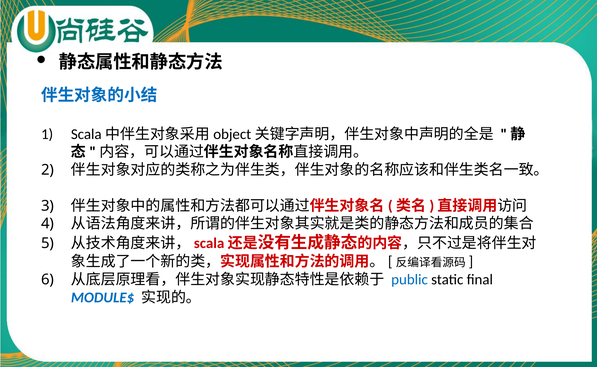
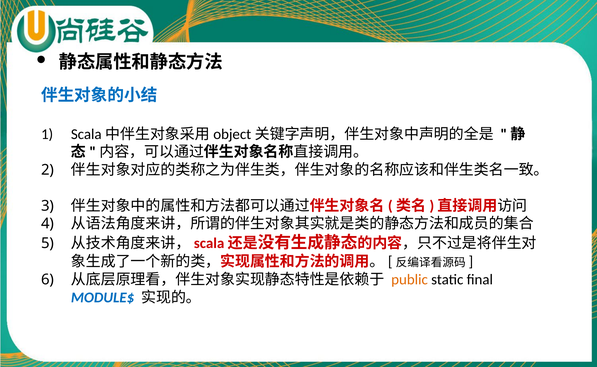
public colour: blue -> orange (410, 279)
